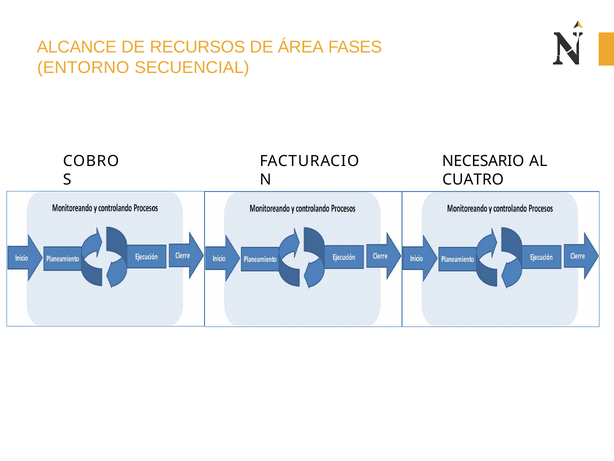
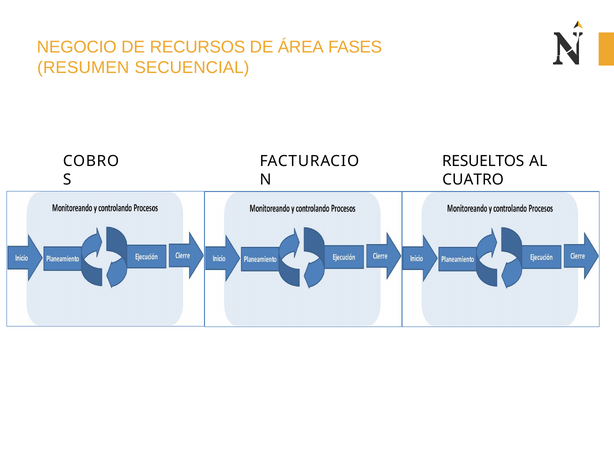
ALCANCE: ALCANCE -> NEGOCIO (77, 47)
ENTORNO: ENTORNO -> RESUMEN (83, 68)
NECESARIO: NECESARIO -> RESUELTOS (483, 161)
